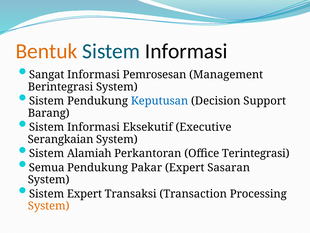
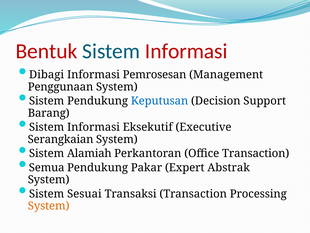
Bentuk colour: orange -> red (46, 51)
Informasi colour: black -> red (186, 51)
Sangat: Sangat -> Dibagi (47, 75)
Berintegrasi: Berintegrasi -> Penggunaan (61, 87)
Office Terintegrasi: Terintegrasi -> Transaction (256, 153)
Sasaran: Sasaran -> Abstrak (229, 167)
Sistem Expert: Expert -> Sesuai (84, 193)
